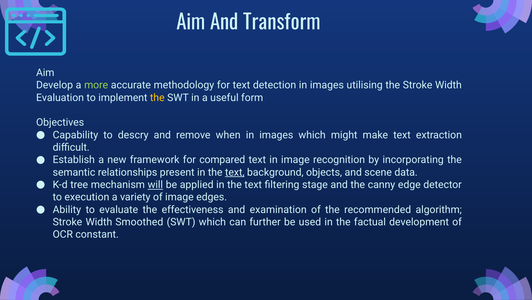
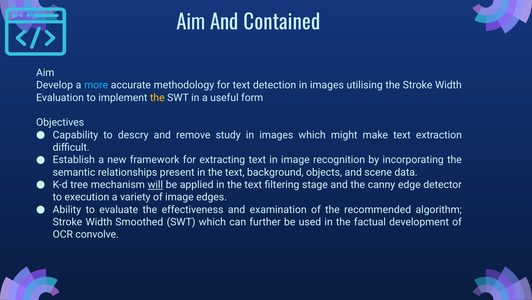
Transform: Transform -> Contained (282, 23)
more colour: light green -> light blue (96, 85)
when: when -> study (228, 135)
compared: compared -> extracting (222, 159)
text underline: present -> none (235, 172)
constant: constant -> convolve (97, 234)
